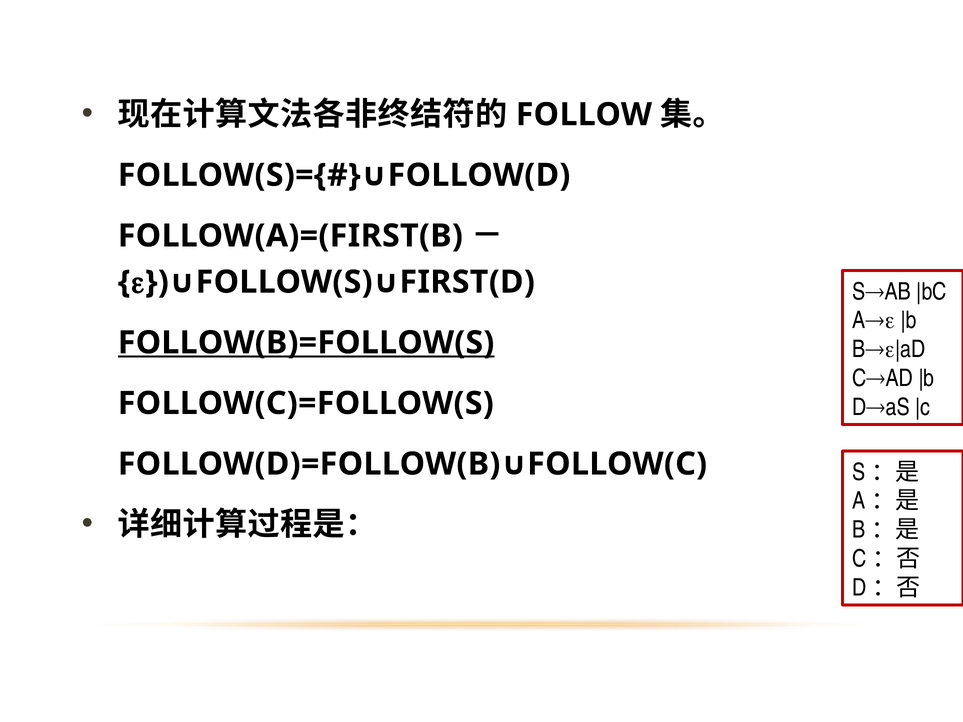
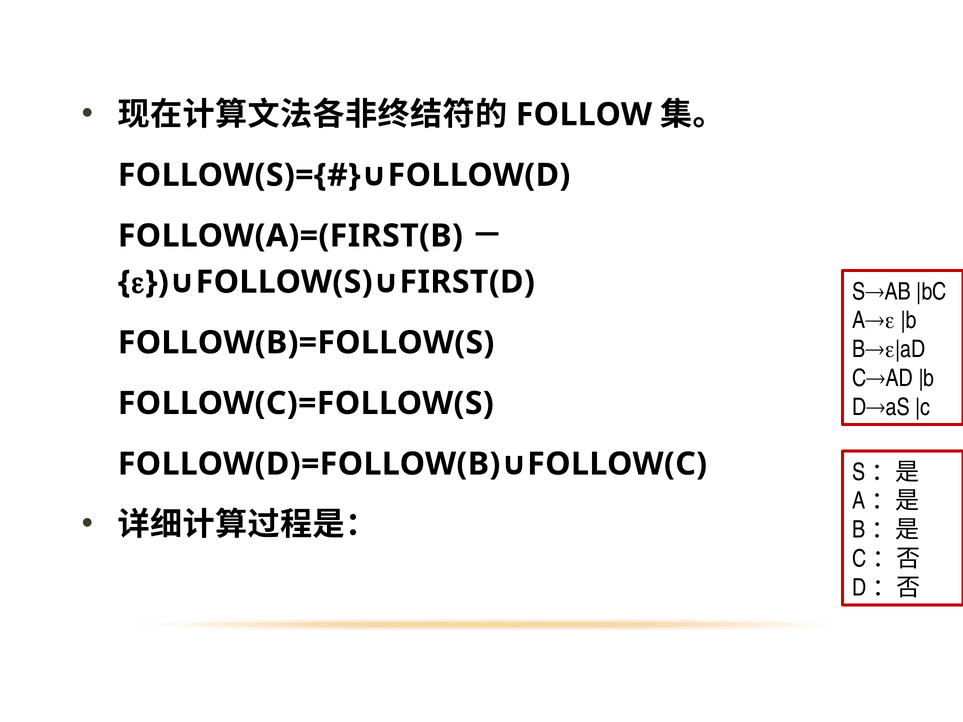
FOLLOW(B)=FOLLOW(S underline: present -> none (306, 343)
